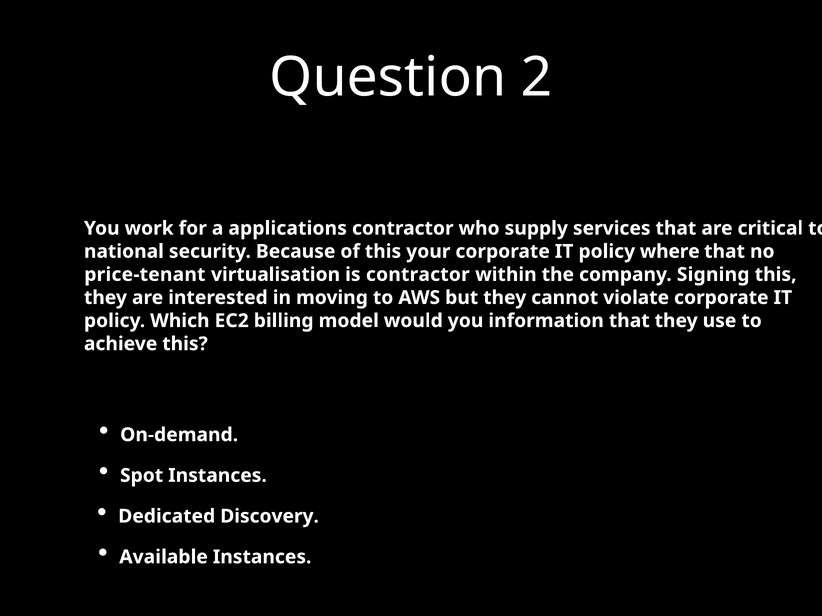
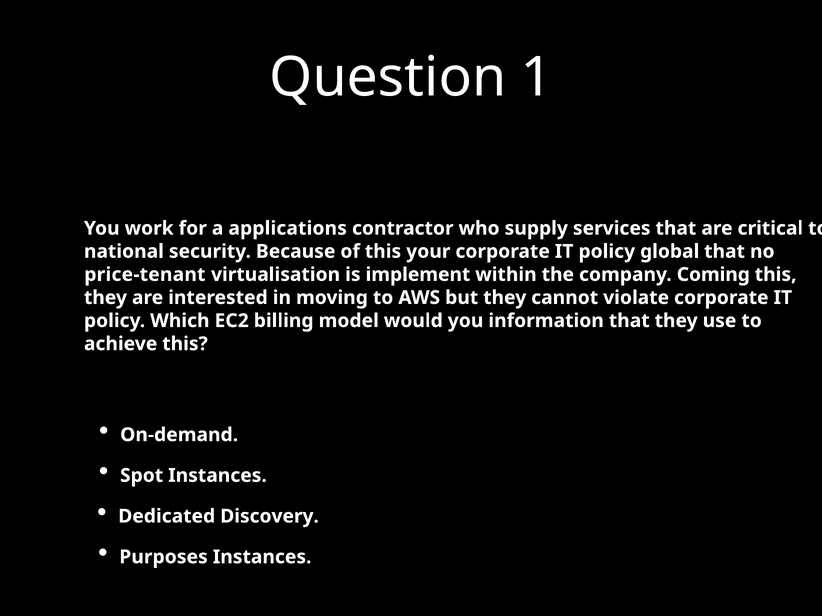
2: 2 -> 1 (537, 77)
where: where -> global (670, 252)
is contractor: contractor -> implement (418, 275)
Signing: Signing -> Coming (713, 275)
Available: Available -> Purposes (164, 557)
